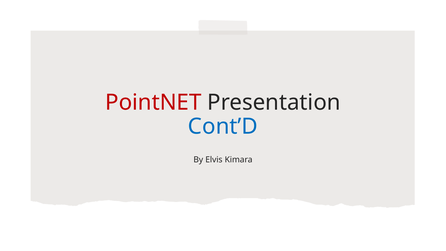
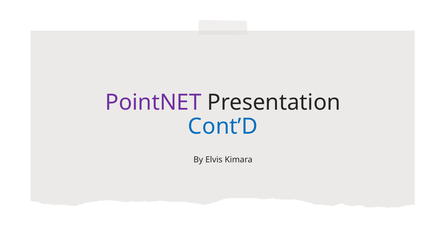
PointNET colour: red -> purple (153, 102)
